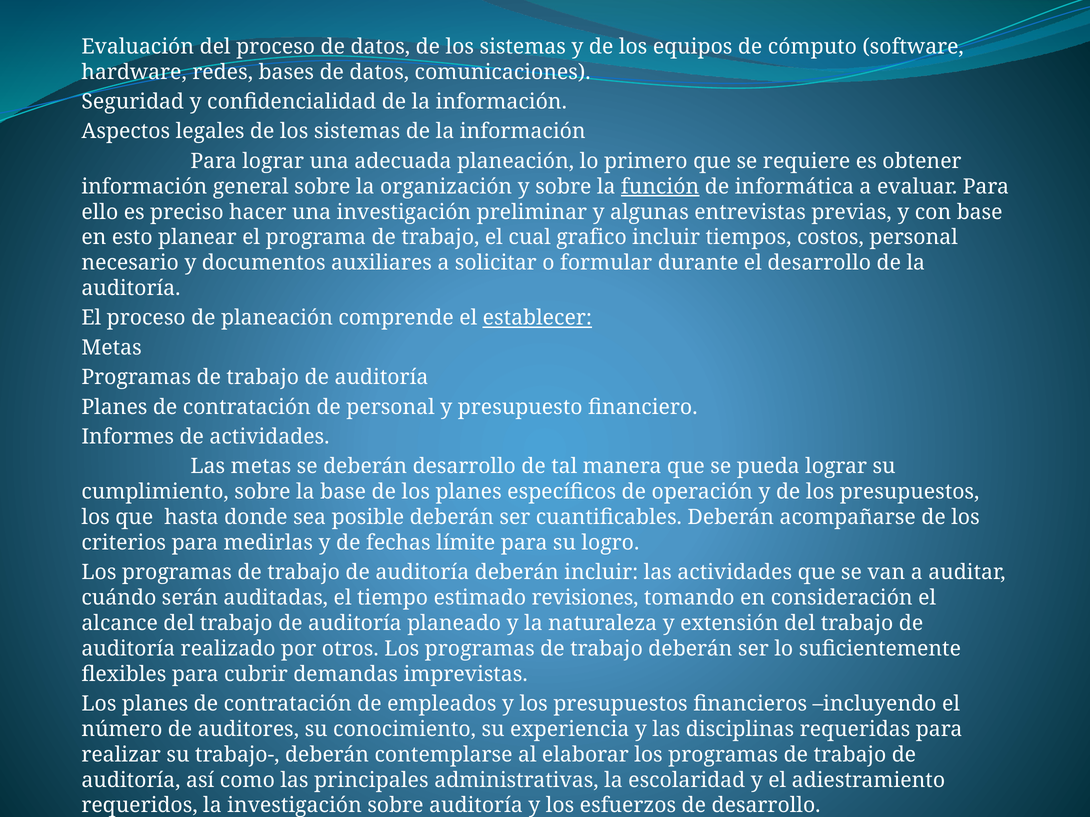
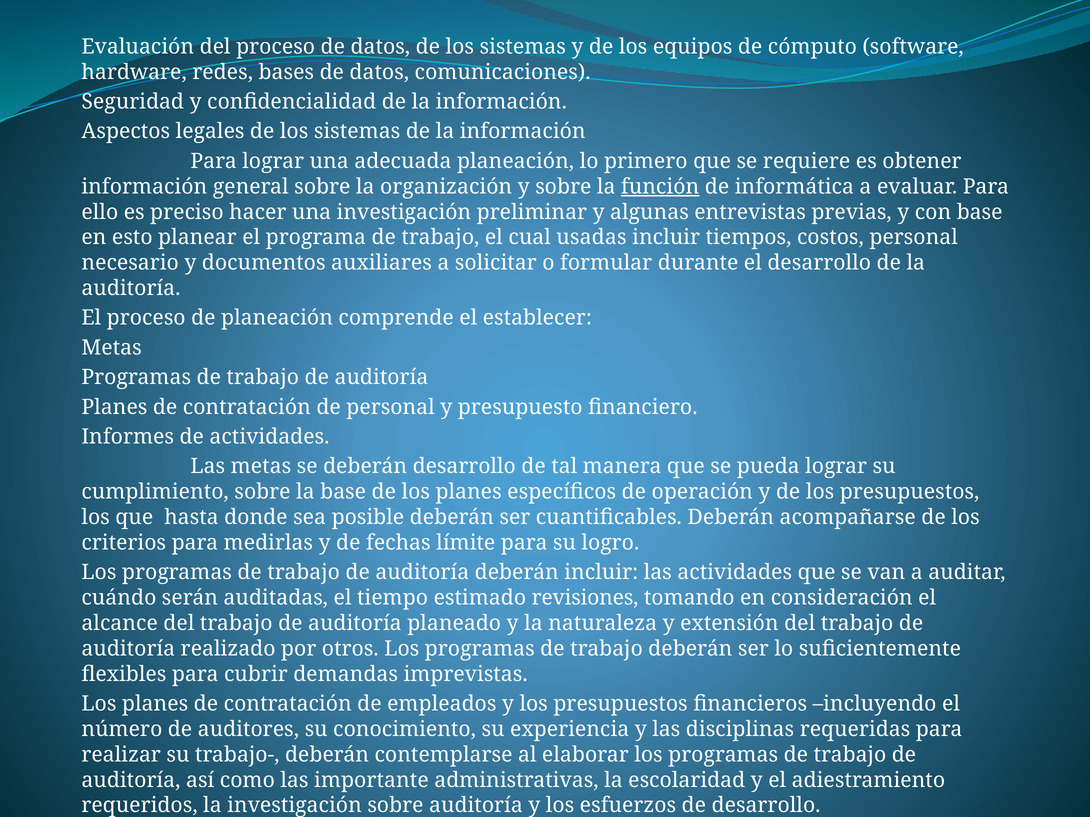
grafico: grafico -> usadas (591, 238)
establecer underline: present -> none (537, 318)
principales: principales -> importante (371, 781)
